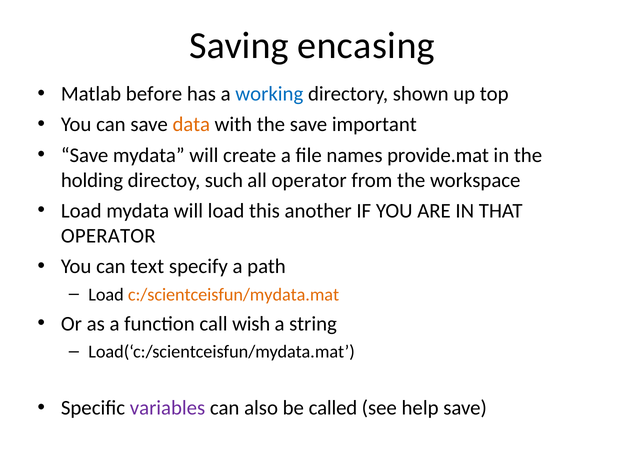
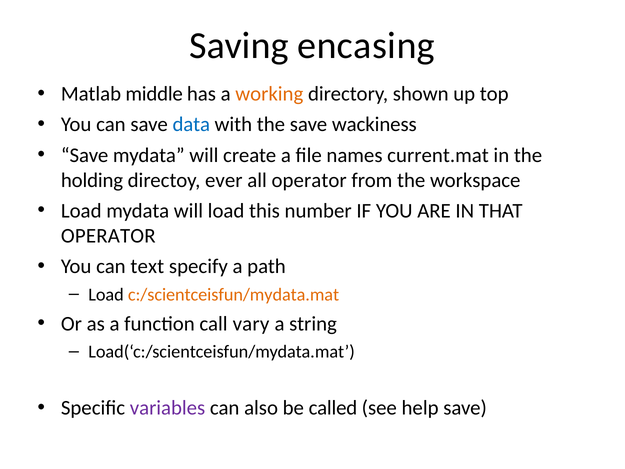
before: before -> middle (154, 94)
working colour: blue -> orange (269, 94)
data colour: orange -> blue (191, 125)
important: important -> wackiness (374, 125)
provide.mat: provide.mat -> current.mat (438, 155)
such: such -> ever (224, 180)
another: another -> number (318, 211)
wish: wish -> vary (251, 324)
